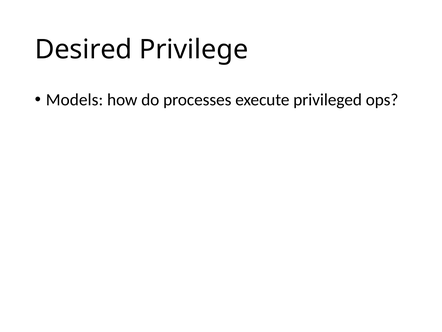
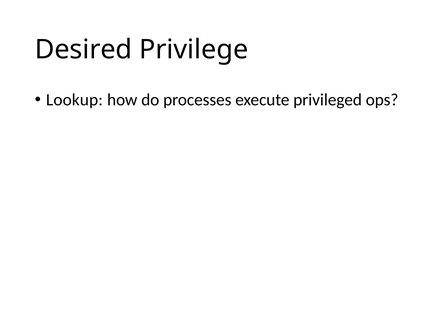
Models: Models -> Lookup (74, 100)
